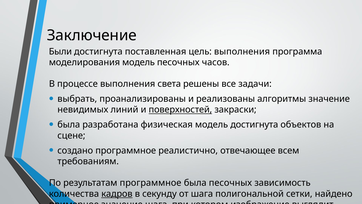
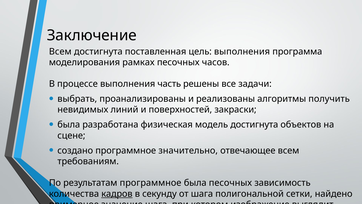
Были: Были -> Всем (60, 51)
моделирования модель: модель -> рамках (138, 62)
света: света -> часть (169, 84)
алгоритмы значение: значение -> получить (329, 99)
поверхностей underline: present -> none (180, 110)
программное реалистично: реалистично -> значительно (188, 150)
